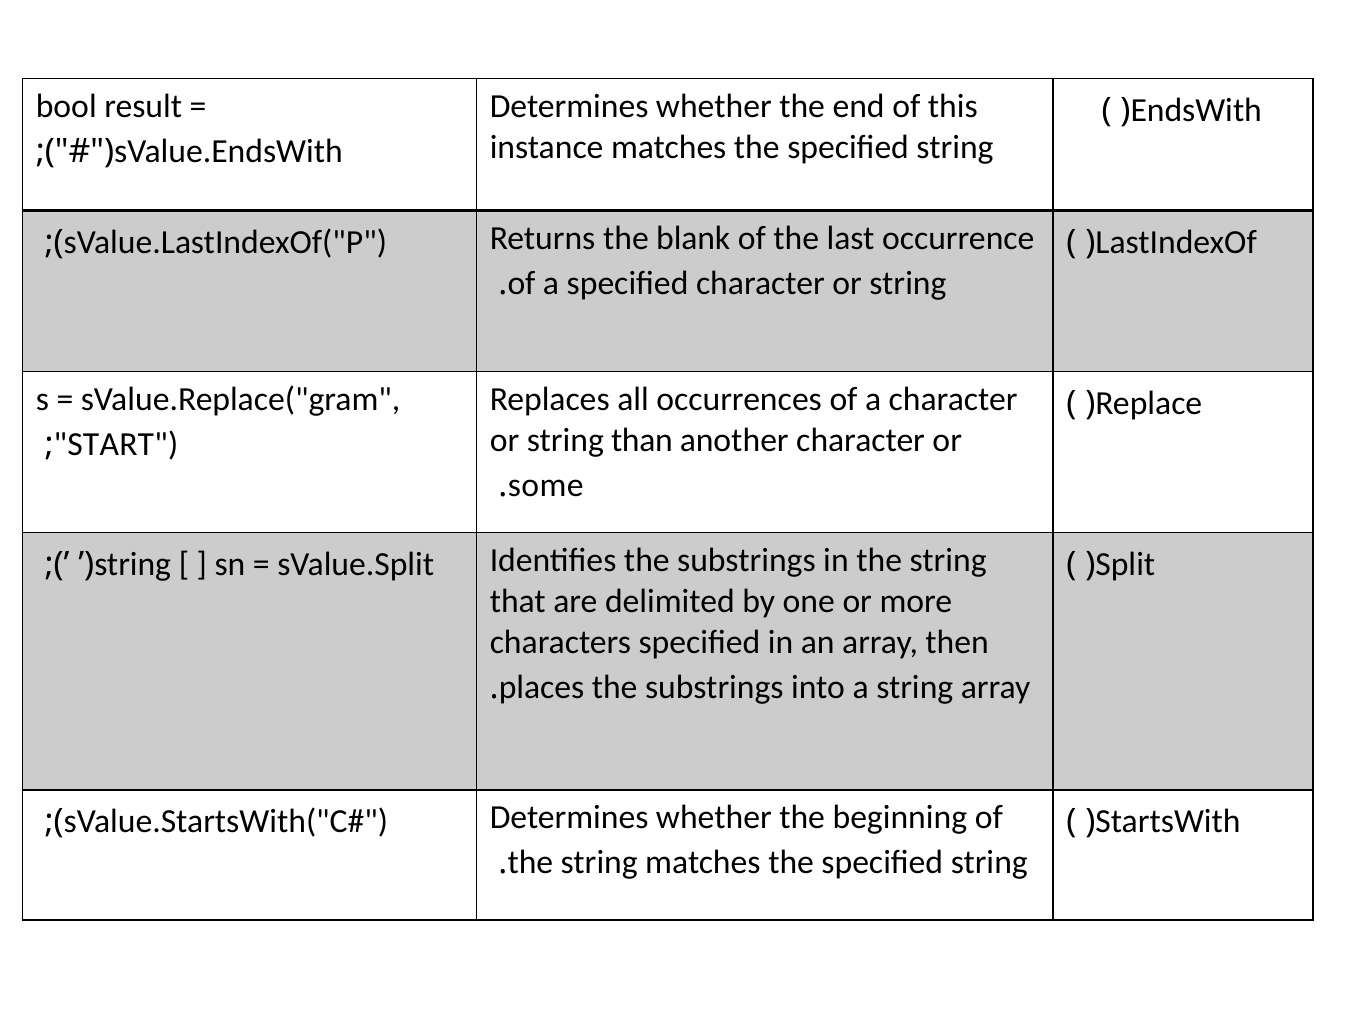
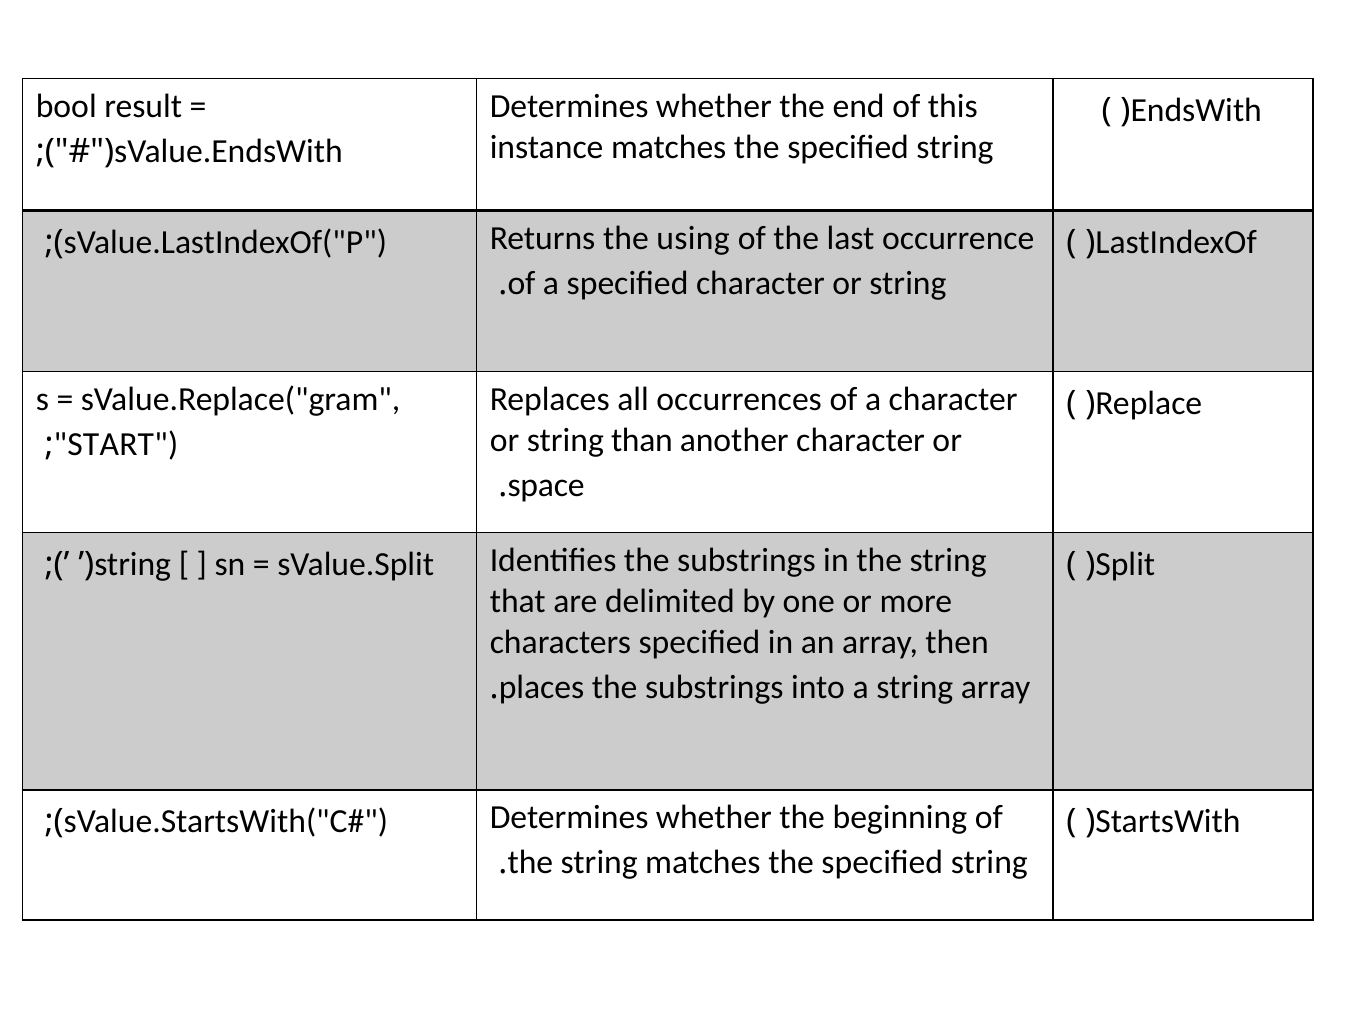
blank: blank -> using (693, 238)
some: some -> space (546, 485)
